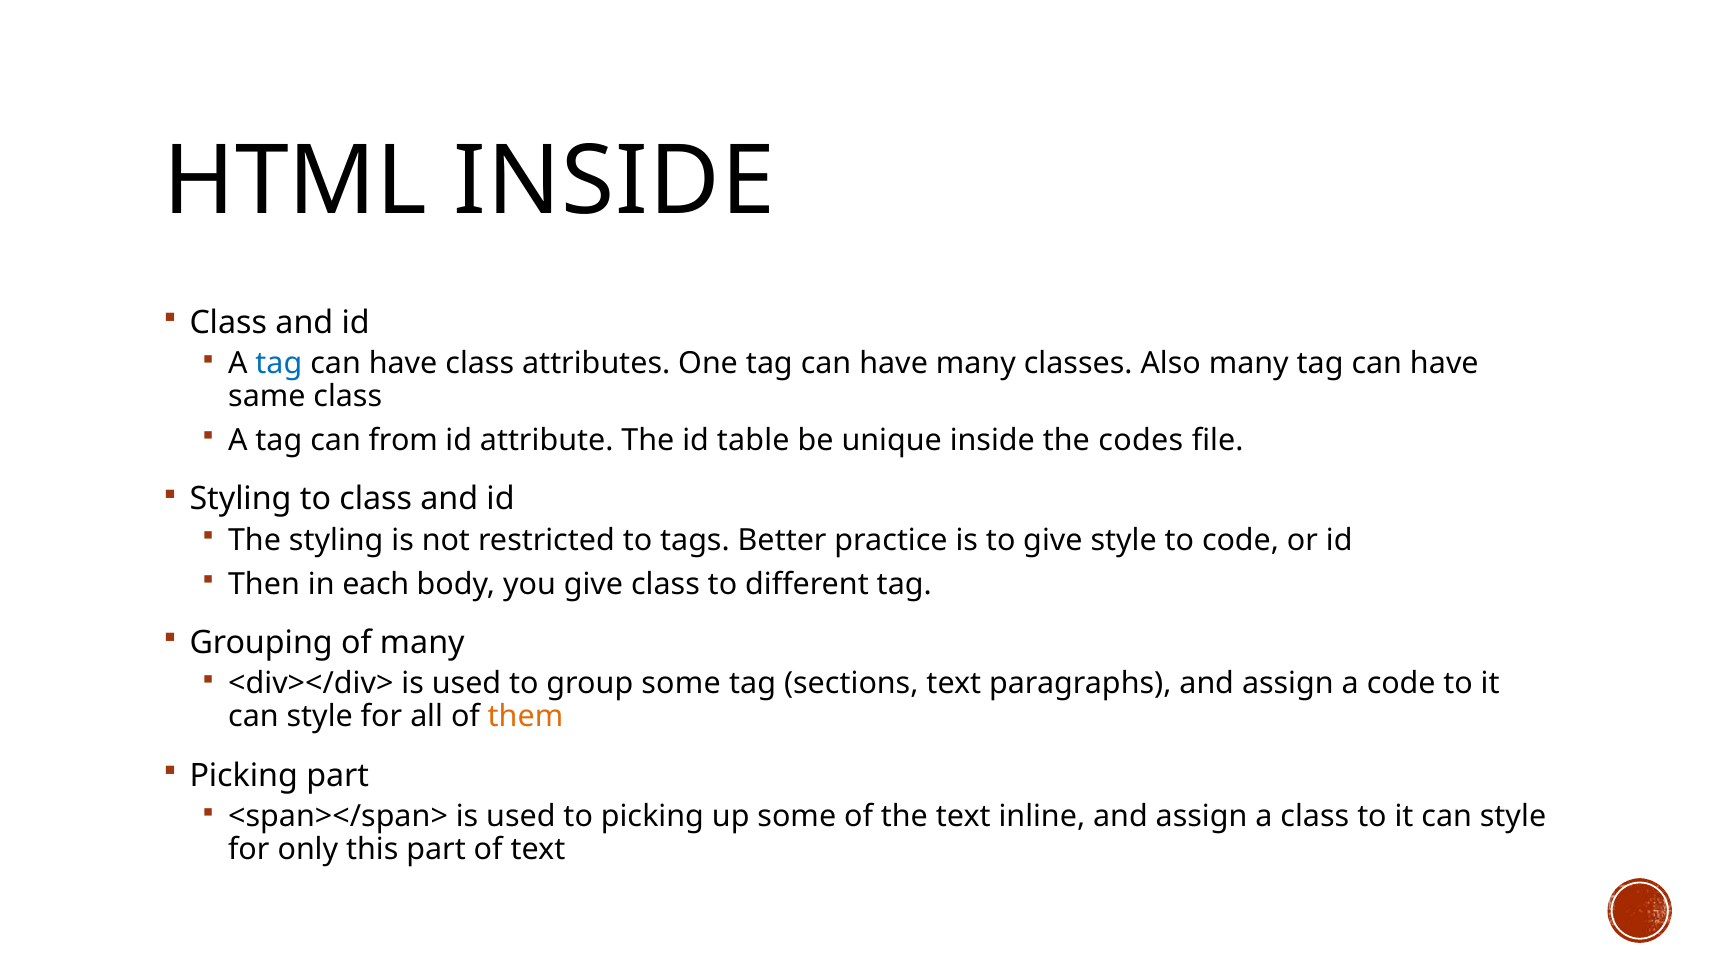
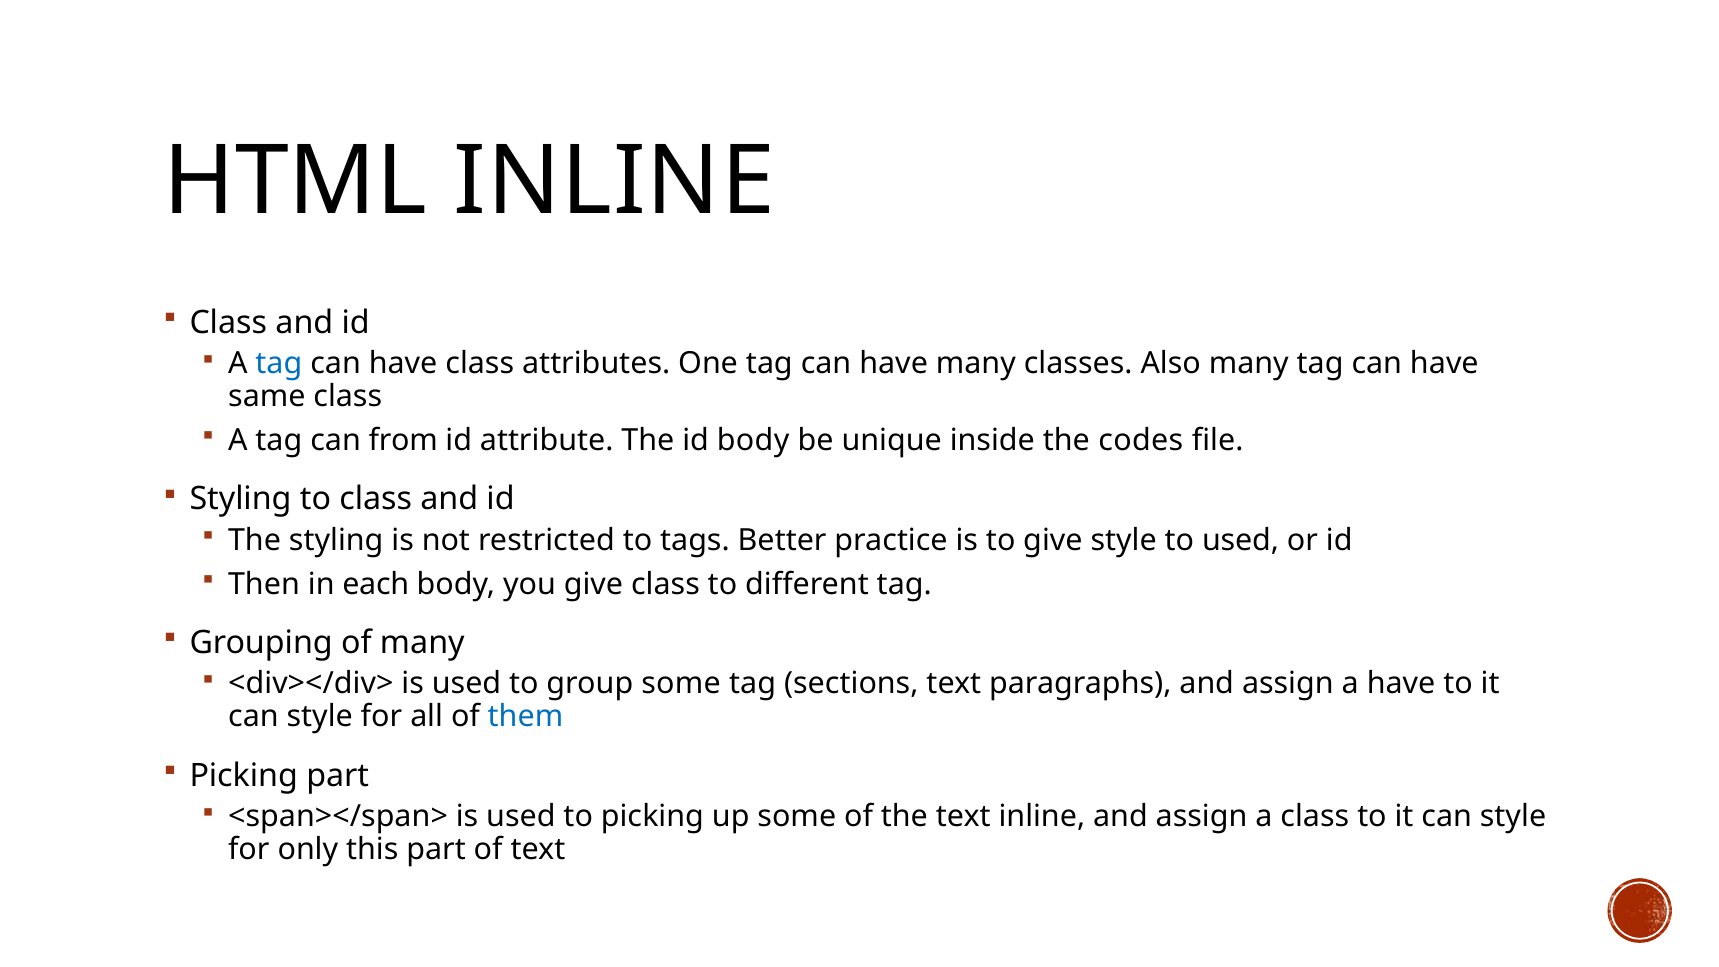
HTML INSIDE: INSIDE -> INLINE (614, 181)
id table: table -> body (753, 440)
to code: code -> used (1241, 540)
a code: code -> have (1401, 684)
them colour: orange -> blue (525, 717)
